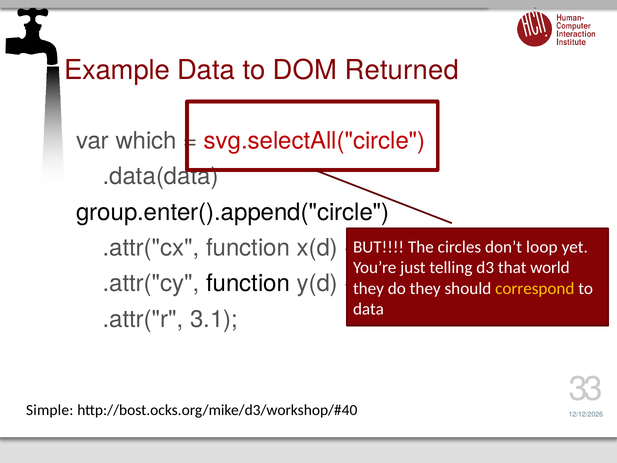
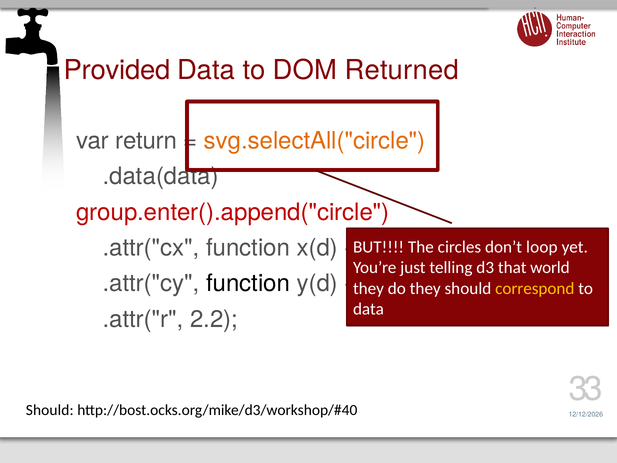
Example: Example -> Provided (117, 70)
var which: which -> return (146, 141)
svg.selectAll("circle colour: red -> orange (315, 141)
group.enter().append("circle colour: black -> red (233, 212)
3.1: 3.1 -> 2.2 (214, 319)
Simple: Simple -> Should (50, 410)
